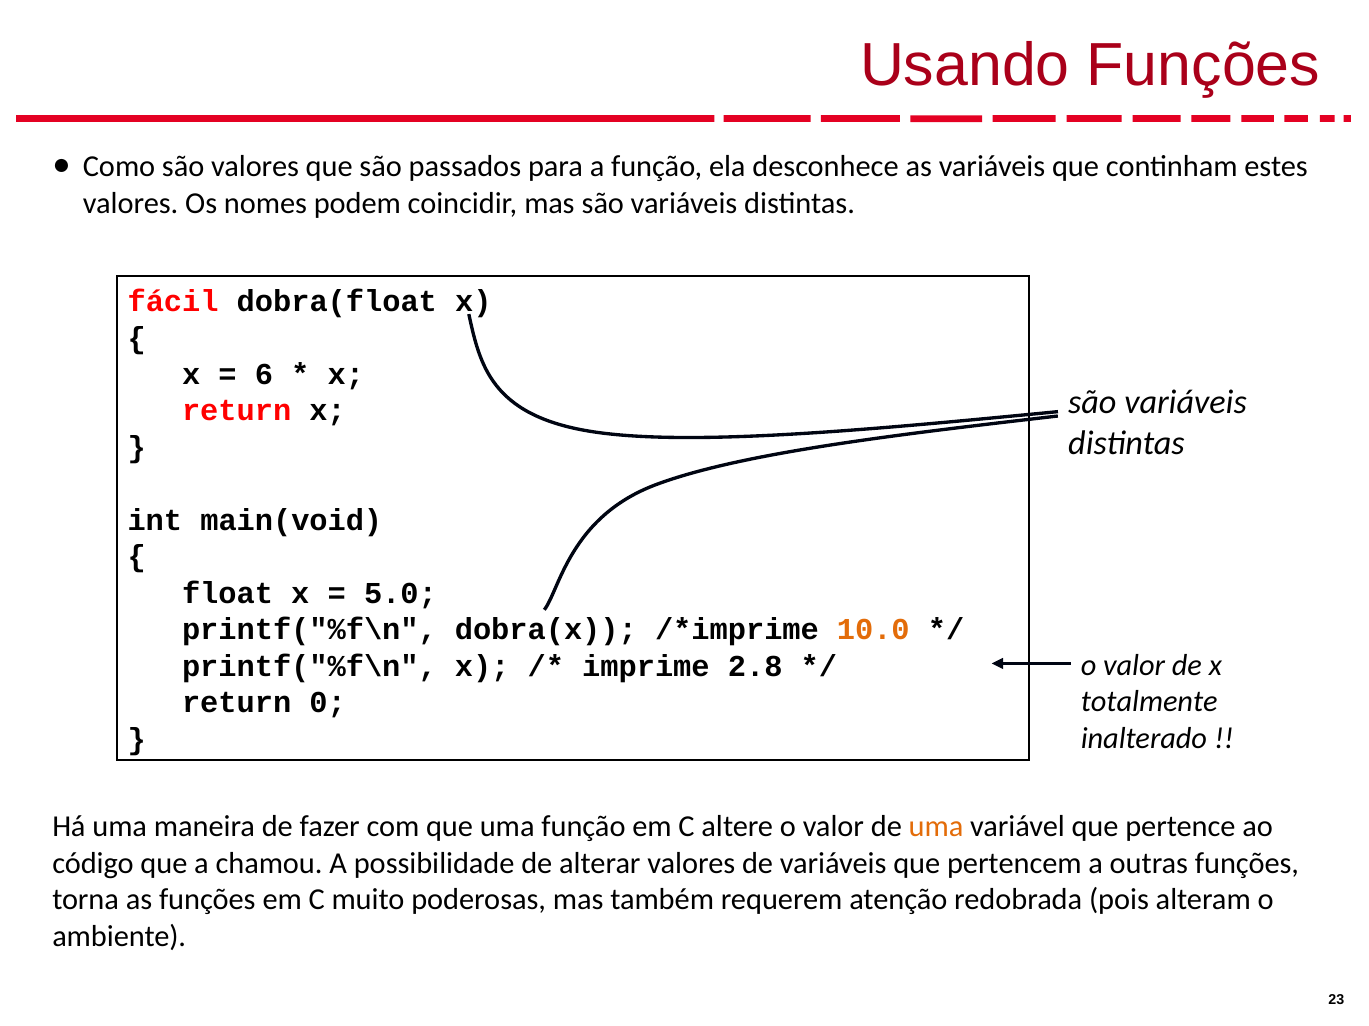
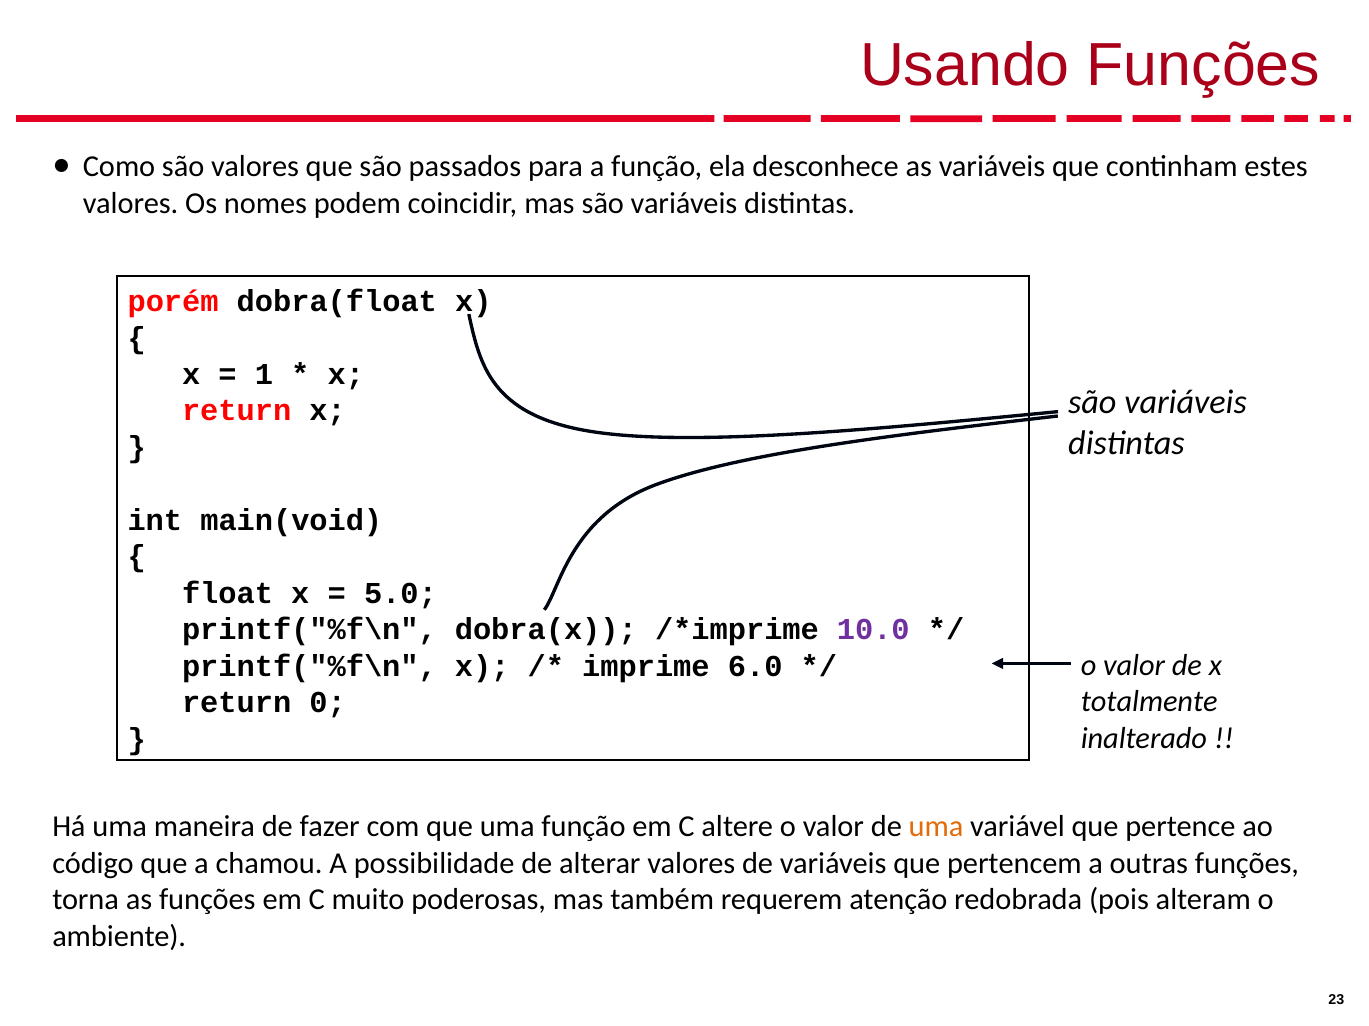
fácil: fácil -> porém (173, 302)
6: 6 -> 1 (264, 375)
10.0 colour: orange -> purple (873, 630)
2.8: 2.8 -> 6.0 (755, 667)
